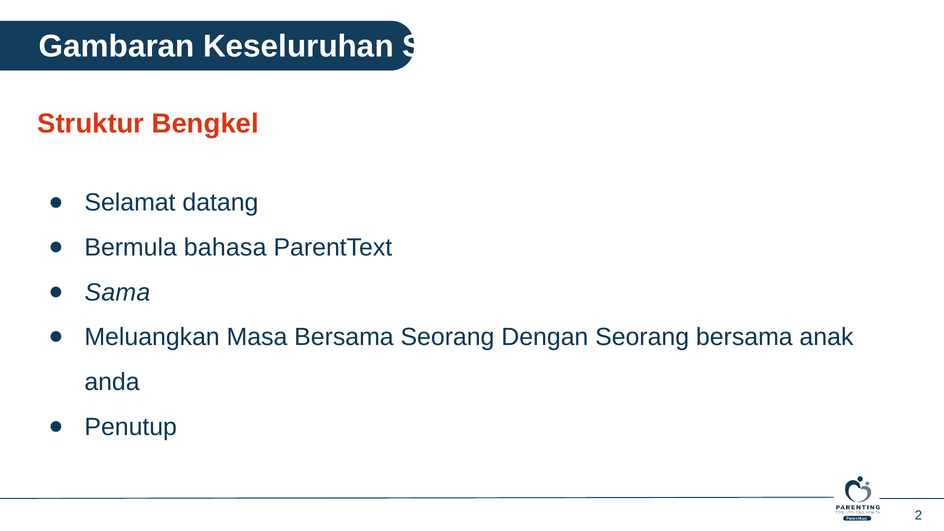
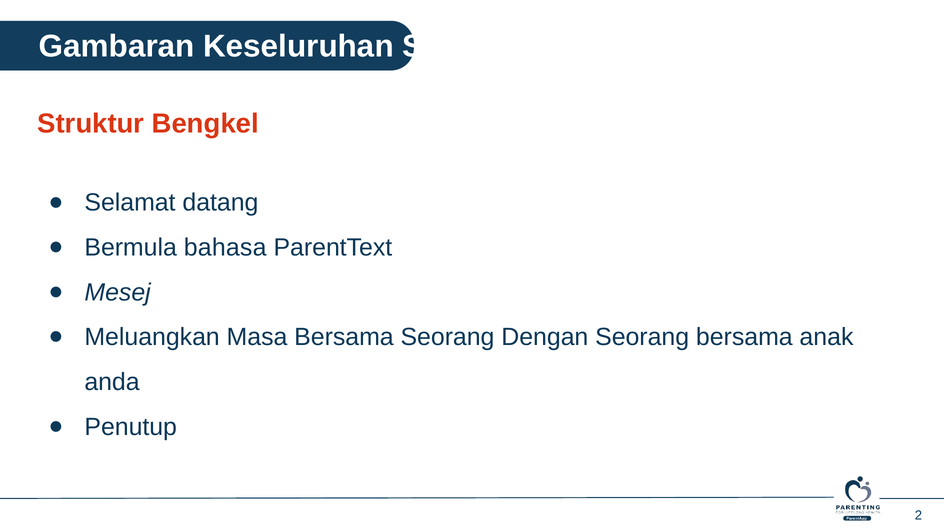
Sama: Sama -> Mesej (118, 292)
